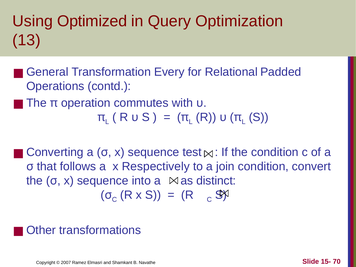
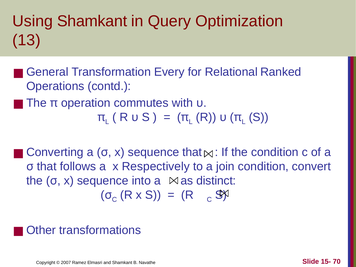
Using Optimized: Optimized -> Shamkant (92, 21)
Padded: Padded -> Ranked (281, 72)
sequence test: test -> that (192, 152)
